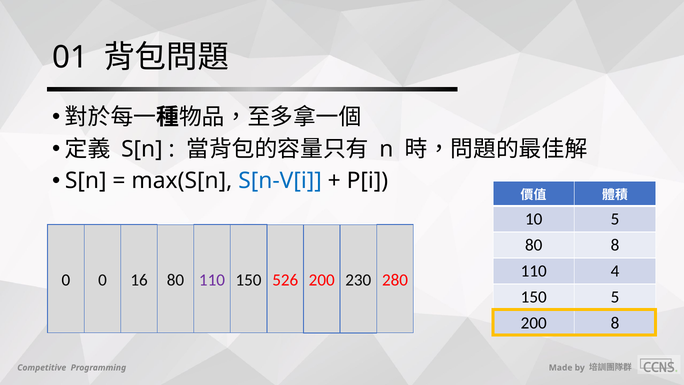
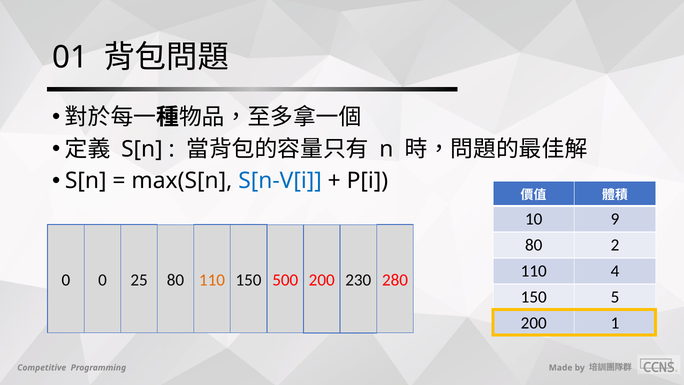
10 5: 5 -> 9 (615, 219)
80 8: 8 -> 2 (615, 245)
16: 16 -> 25 (139, 280)
110 colour: purple -> orange (212, 280)
526: 526 -> 500 (285, 280)
200 8: 8 -> 1 (615, 323)
